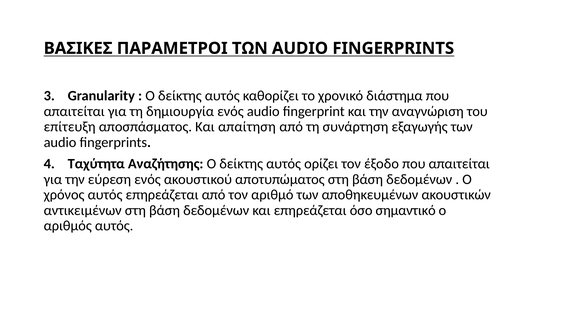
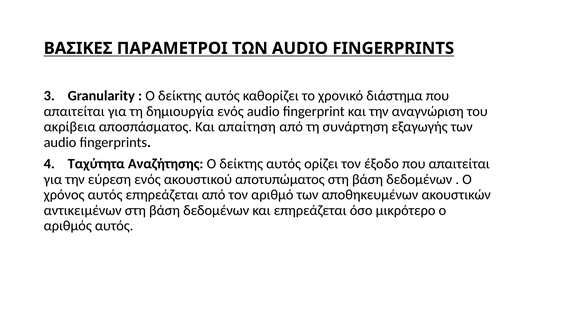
επίτευξη: επίτευξη -> ακρίβεια (70, 127)
σημαντικό: σημαντικό -> μικρότερο (406, 210)
